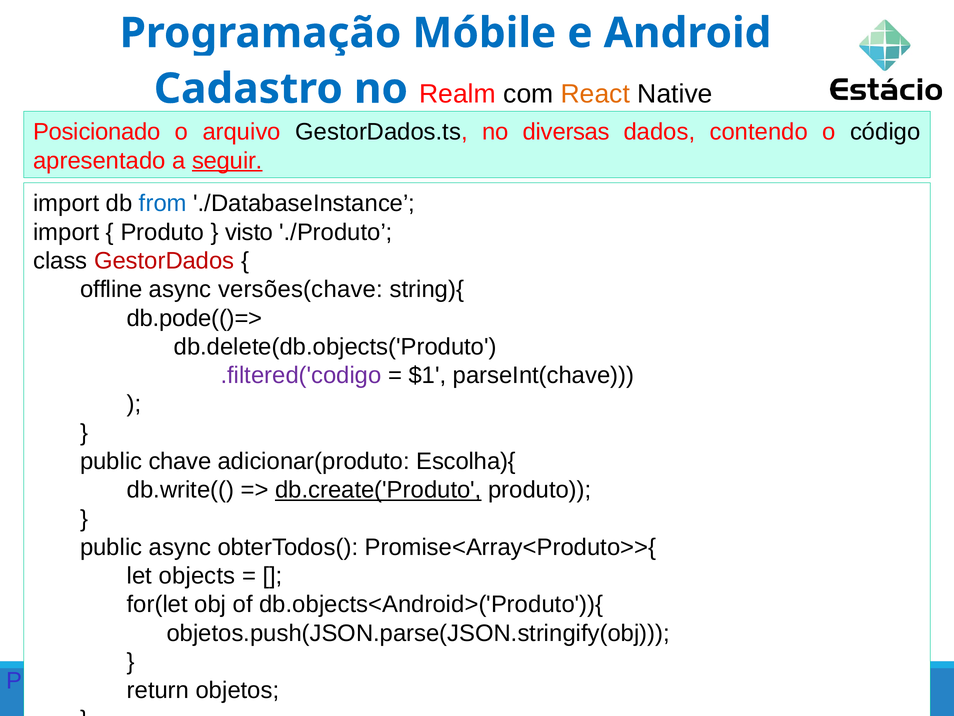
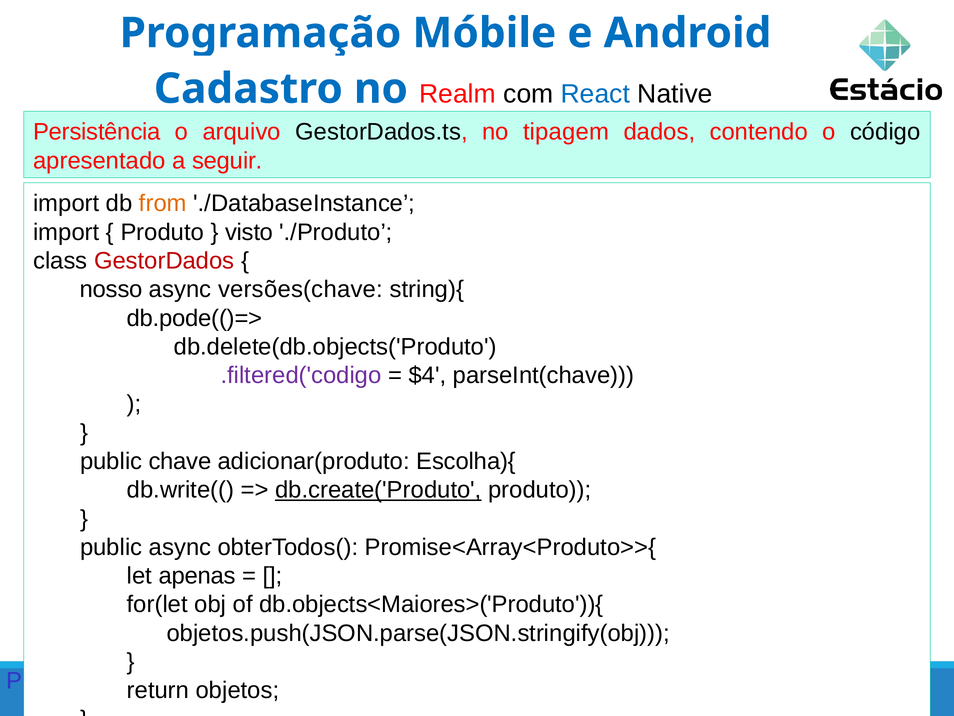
React colour: orange -> blue (595, 94)
Posicionado: Posicionado -> Persistência (97, 132)
diversas: diversas -> tipagem (566, 132)
seguir underline: present -> none (227, 161)
from colour: blue -> orange (163, 203)
offline: offline -> nosso (111, 289)
$1: $1 -> $4 (427, 375)
objects: objects -> apenas (197, 576)
db.objects<Android>('Produto')){: db.objects<Android>('Produto')){ -> db.objects<Maiores>('Produto')){ (431, 604)
